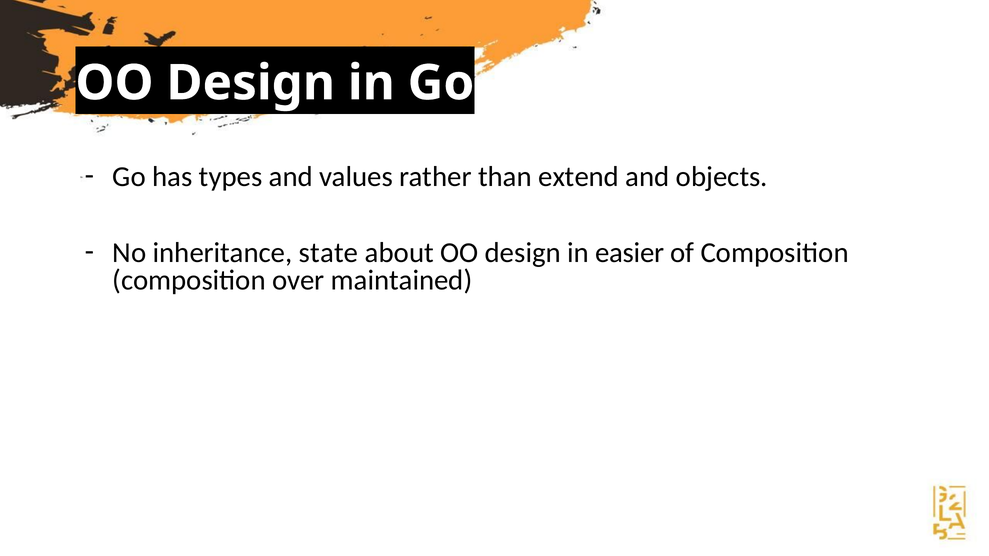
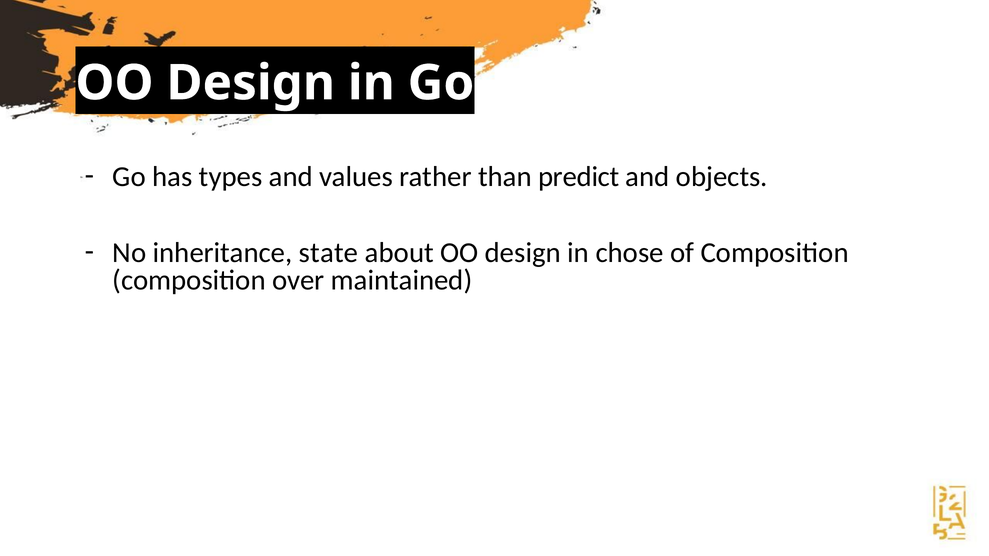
extend: extend -> predict (579, 177)
easier: easier -> chose (630, 253)
